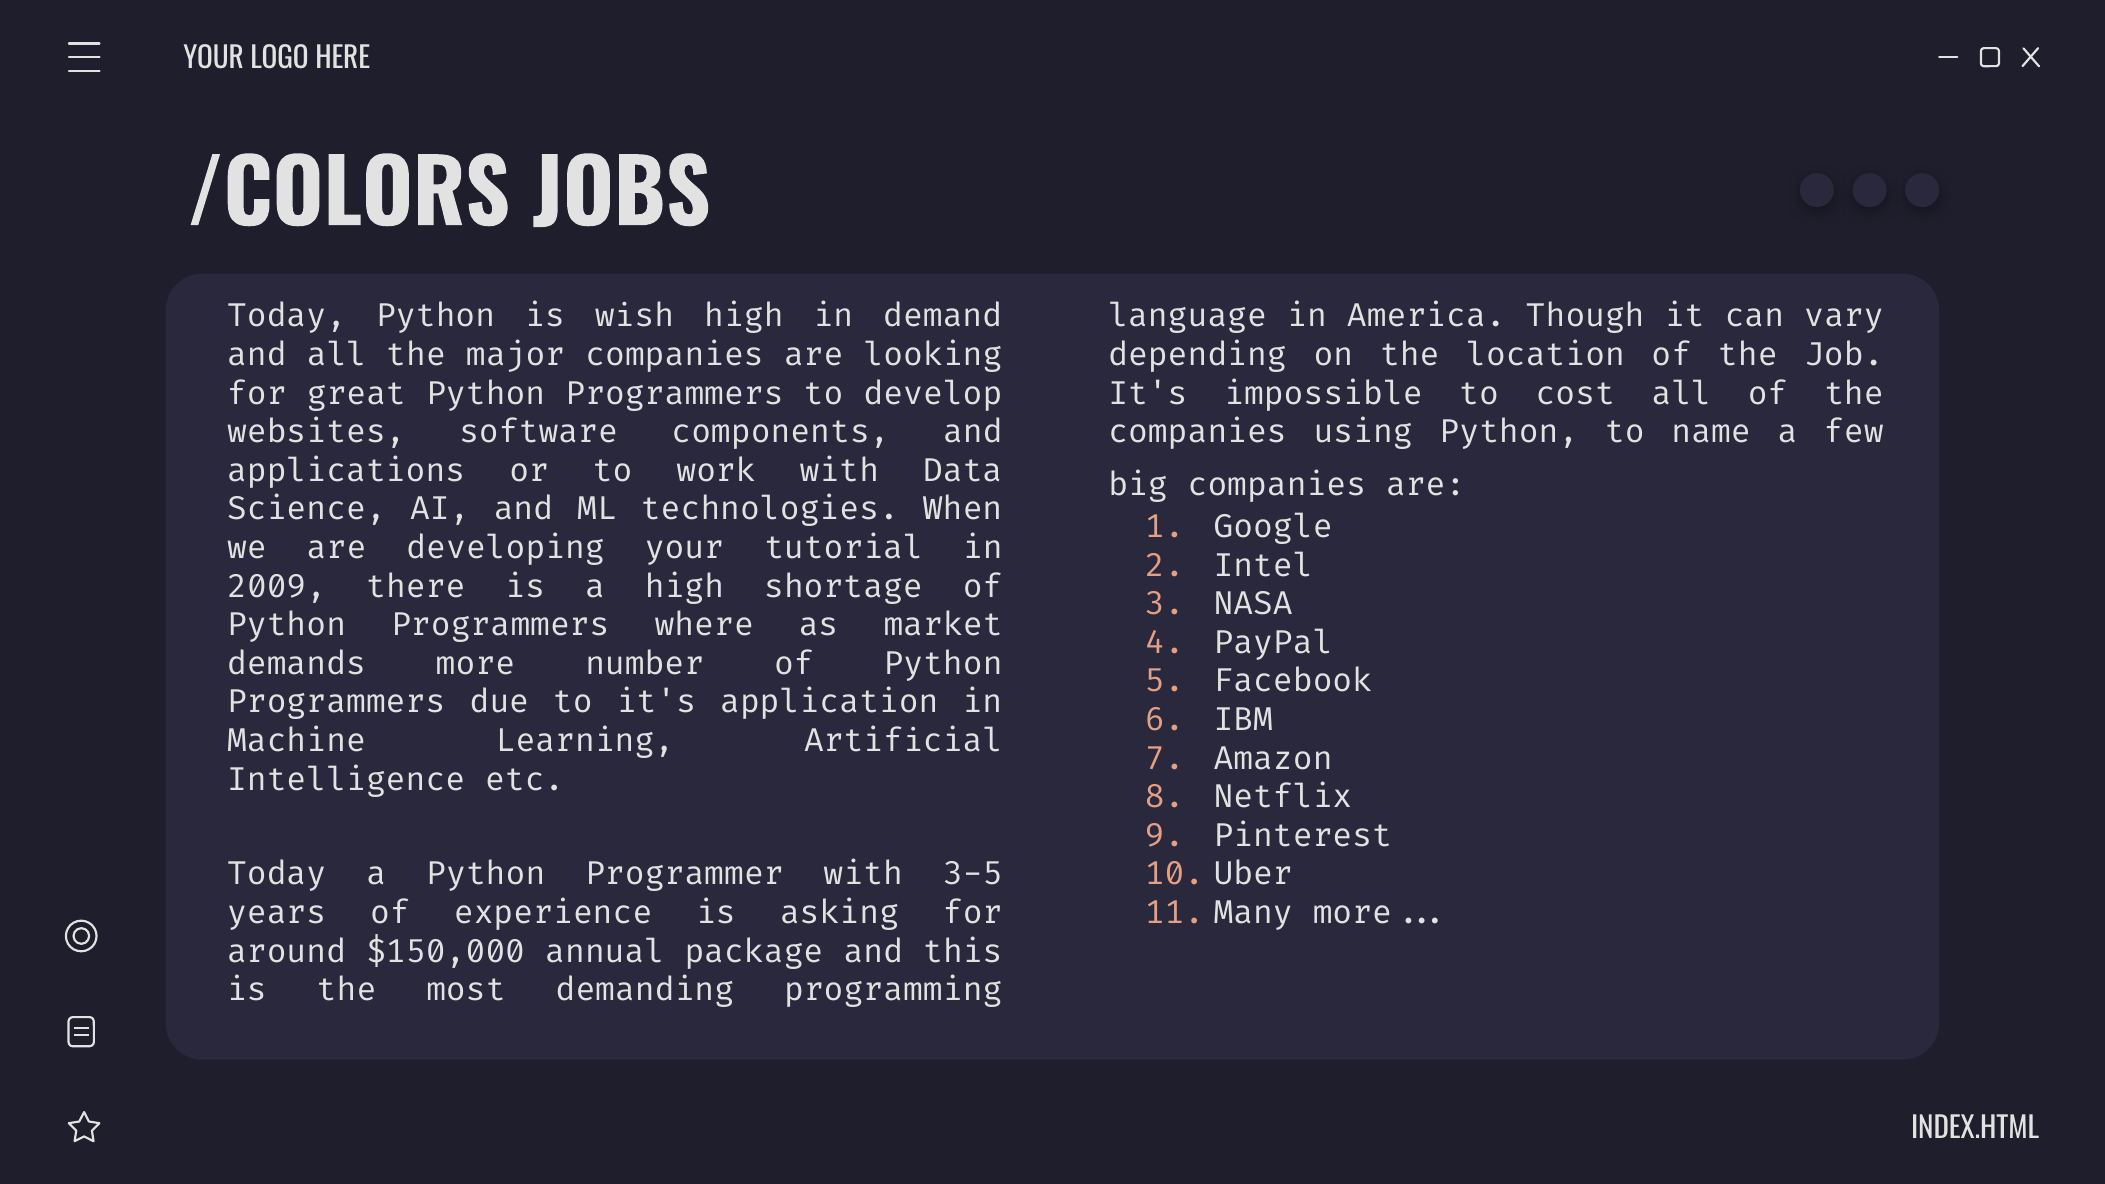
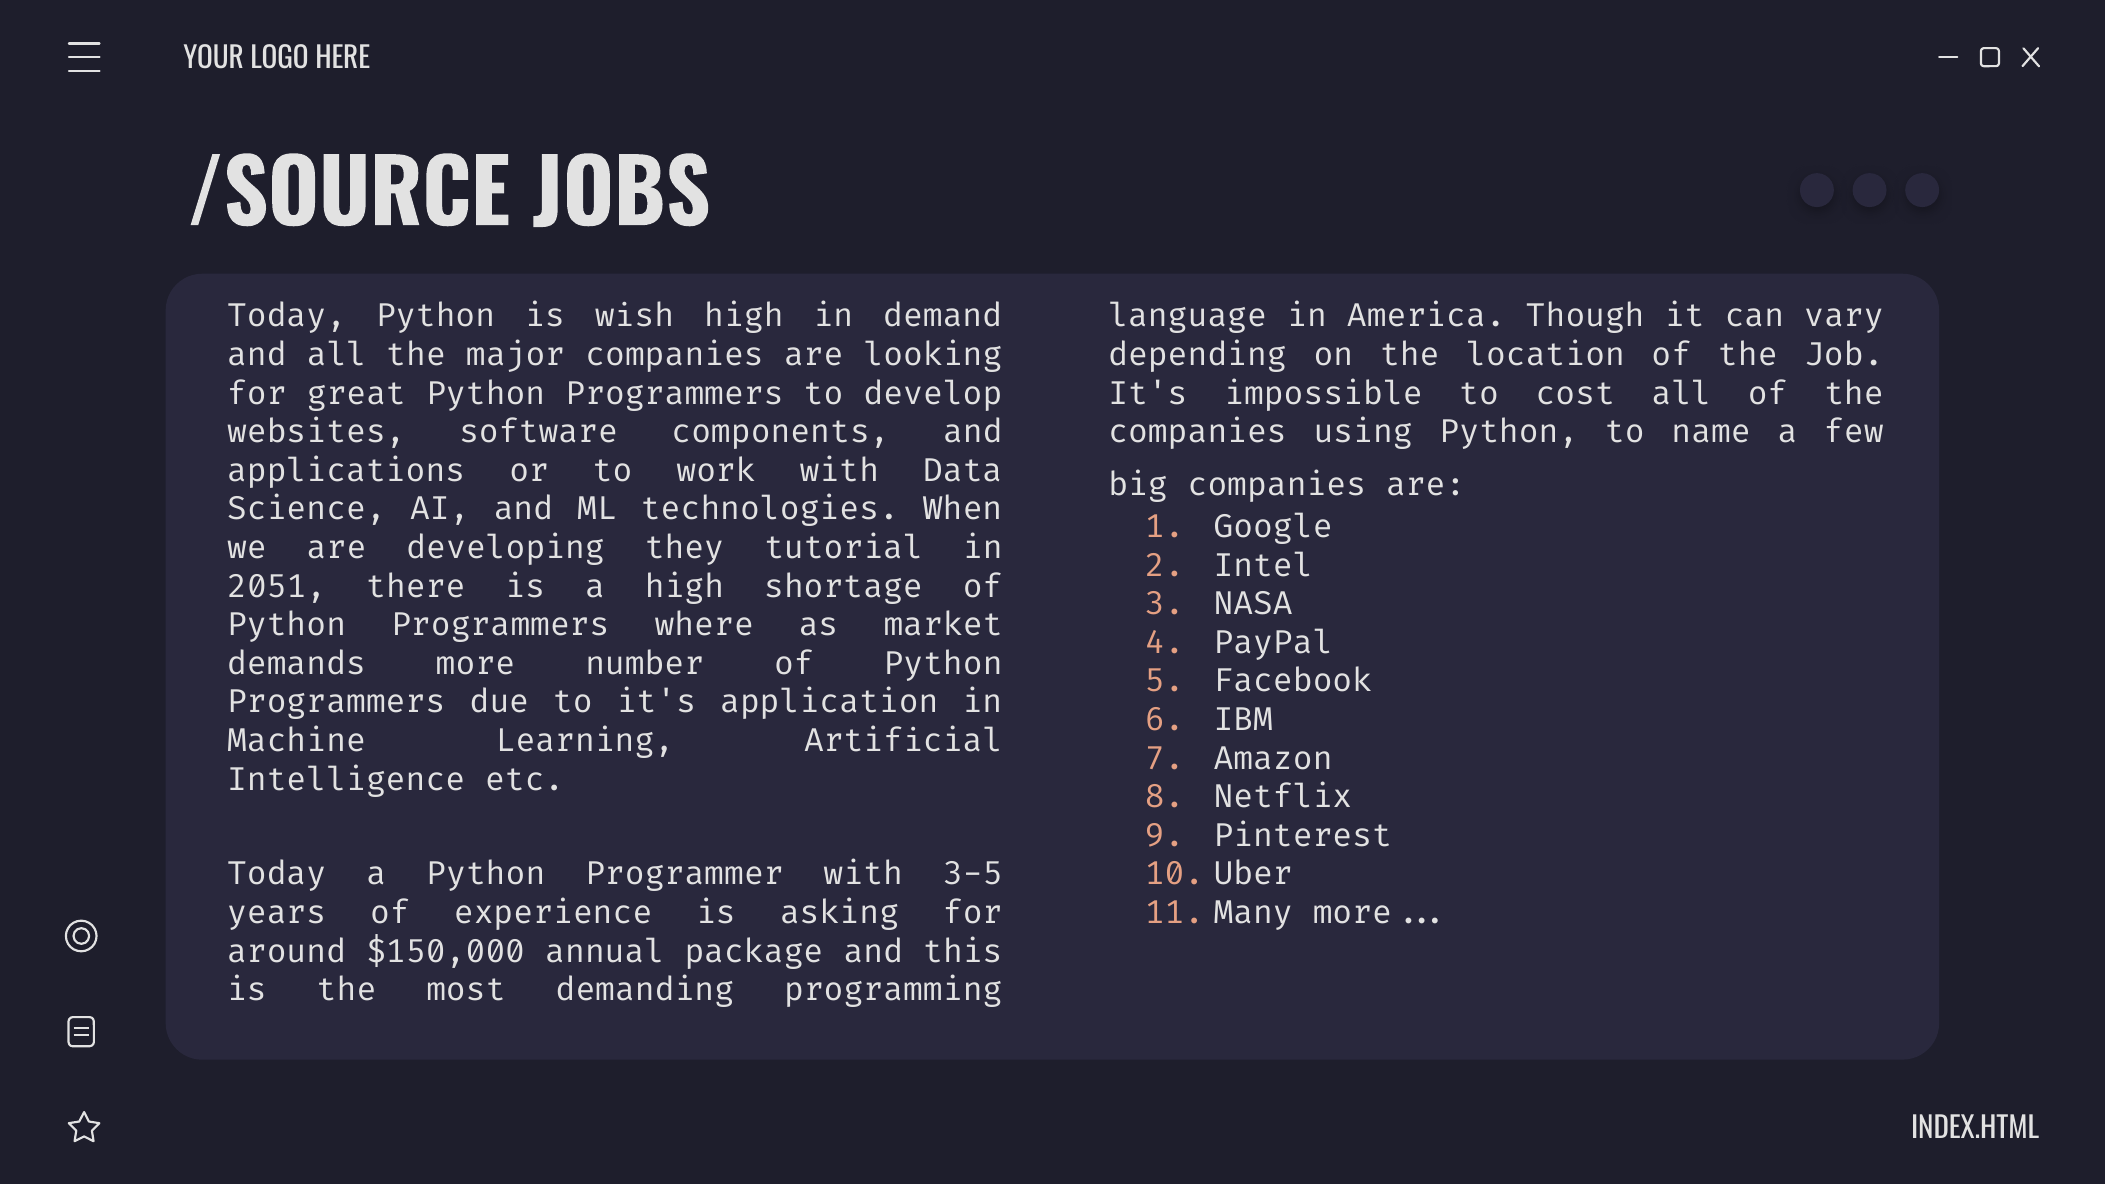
/COLORS: /COLORS -> /SOURCE (348, 196)
developing your: your -> they (684, 548)
2009: 2009 -> 2051 (277, 587)
